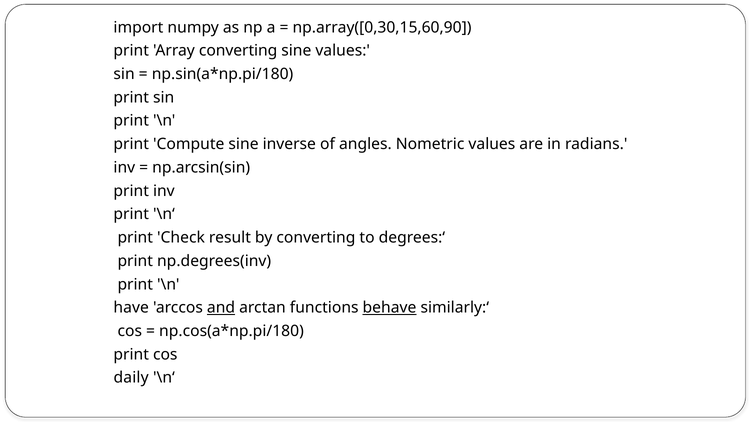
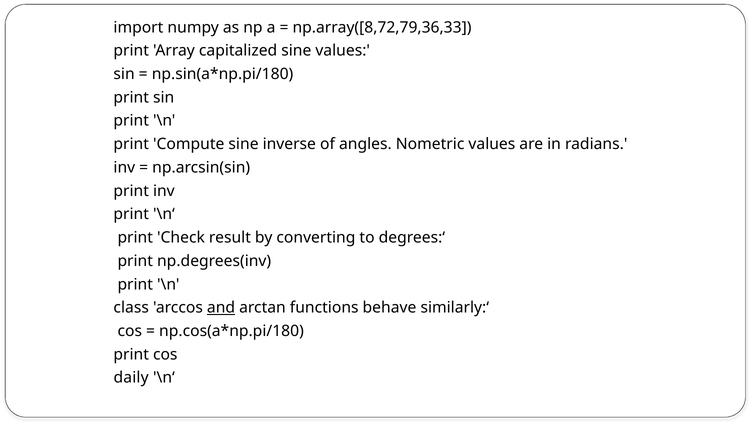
np.array([0,30,15,60,90: np.array([0,30,15,60,90 -> np.array([8,72,79,36,33 (382, 27)
Array converting: converting -> capitalized (238, 51)
have: have -> class (131, 307)
behave underline: present -> none (389, 307)
